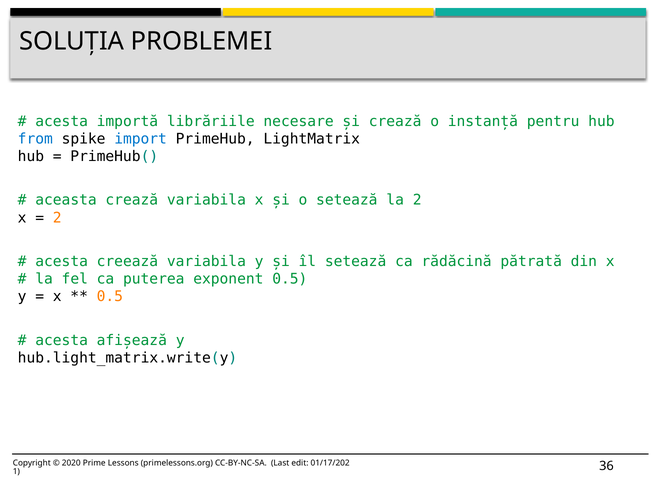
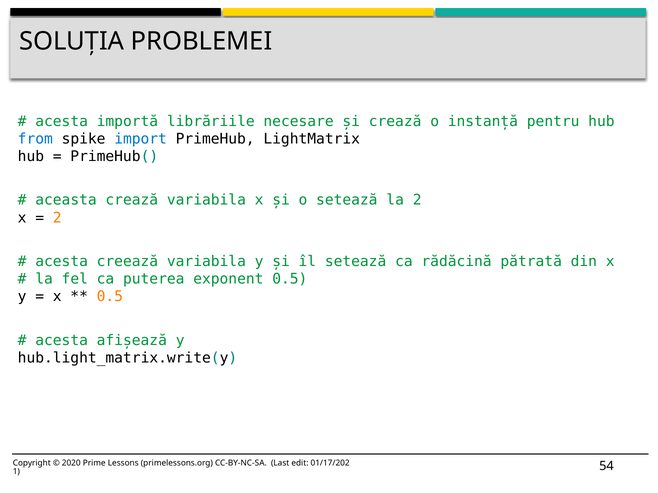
36: 36 -> 54 (606, 466)
